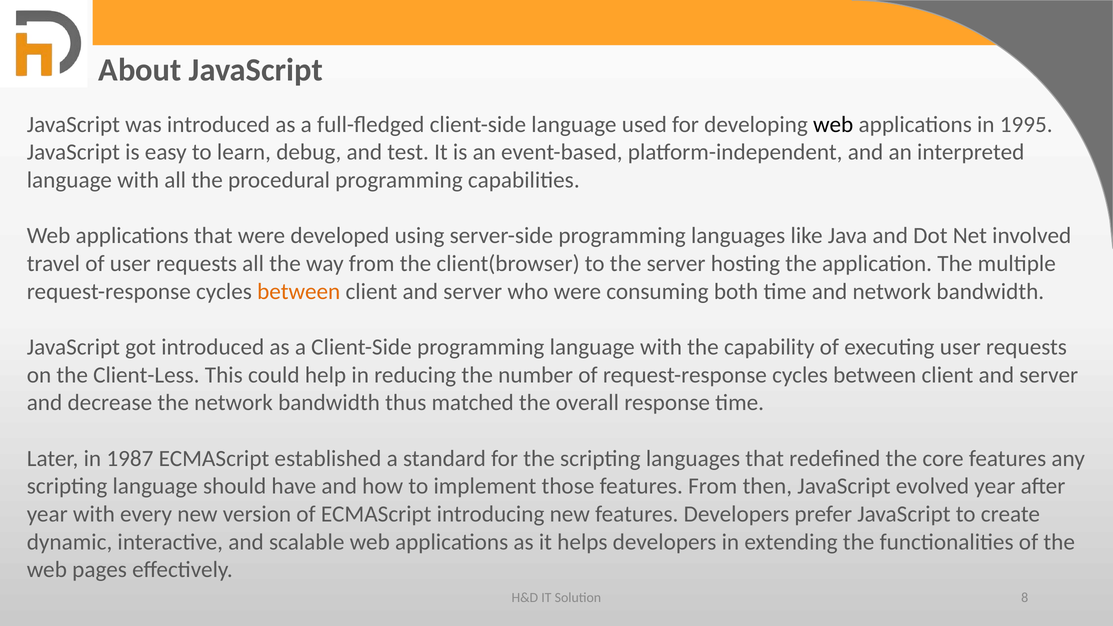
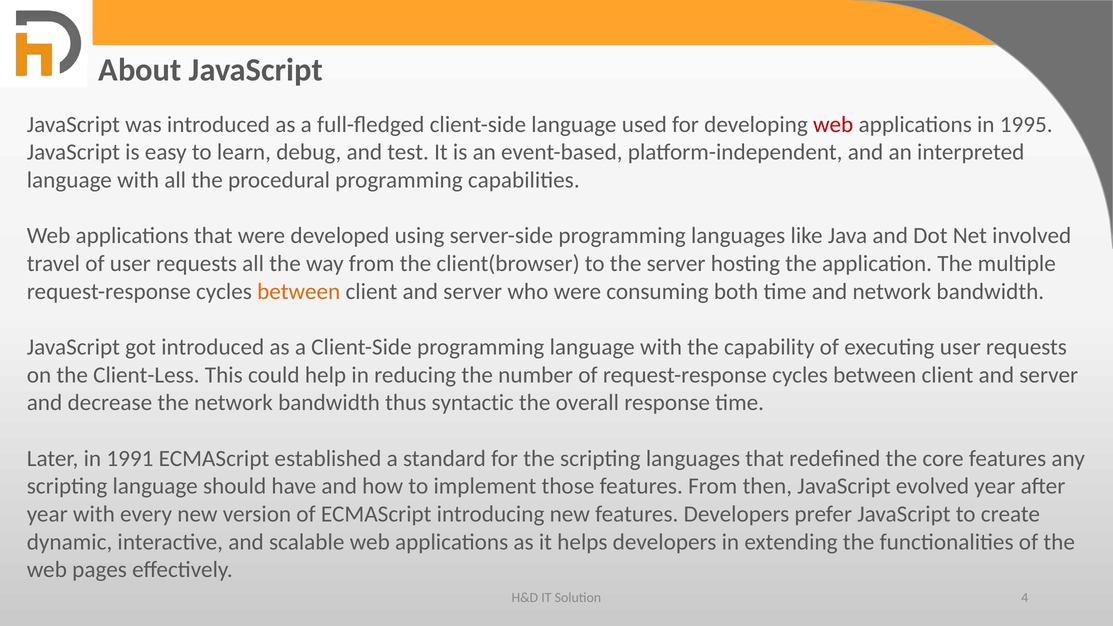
web colour: black -> red (833, 125)
matched: matched -> syntactic (473, 403)
1987: 1987 -> 1991 (130, 459)
8: 8 -> 4 (1025, 598)
